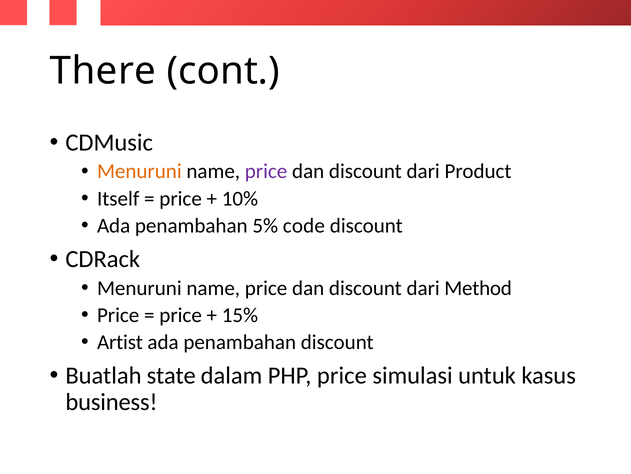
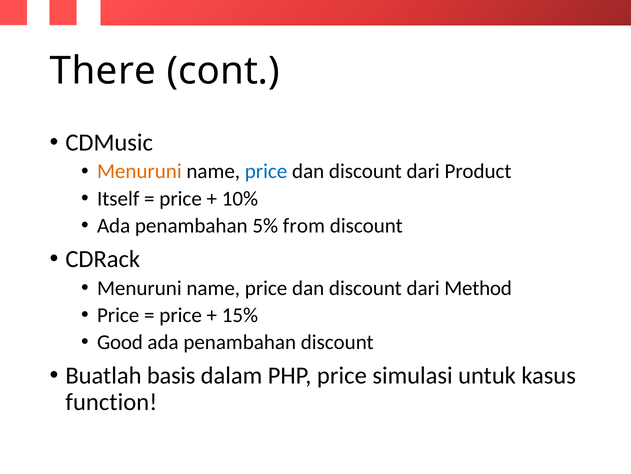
price colour: purple -> blue (266, 171)
code: code -> from (304, 225)
Artist: Artist -> Good (120, 342)
state: state -> basis (171, 375)
business: business -> function (111, 402)
